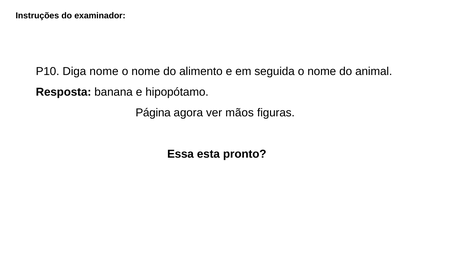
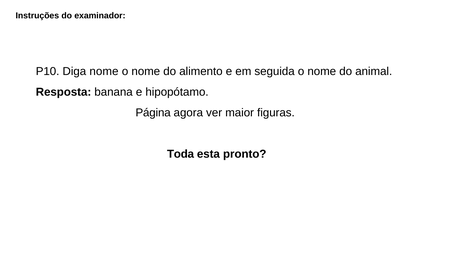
mãos: mãos -> maior (240, 113)
Essa: Essa -> Toda (181, 154)
